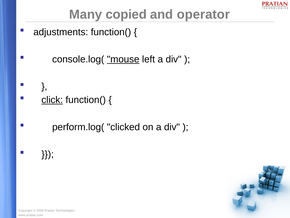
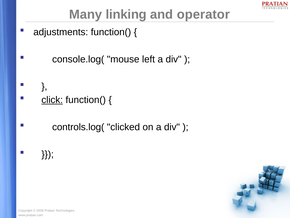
copied: copied -> linking (126, 14)
mouse underline: present -> none (123, 59)
perform.log(: perform.log( -> controls.log( (78, 127)
